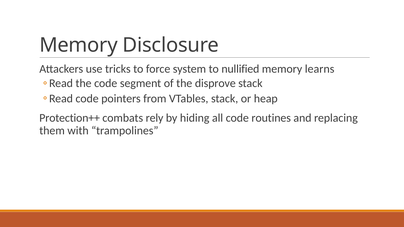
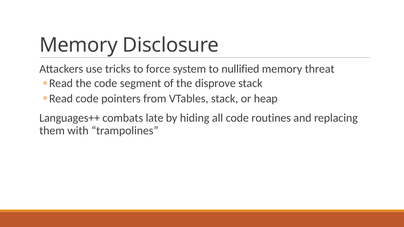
learns: learns -> threat (320, 69)
Protection++: Protection++ -> Languages++ (70, 118)
rely: rely -> late (155, 118)
